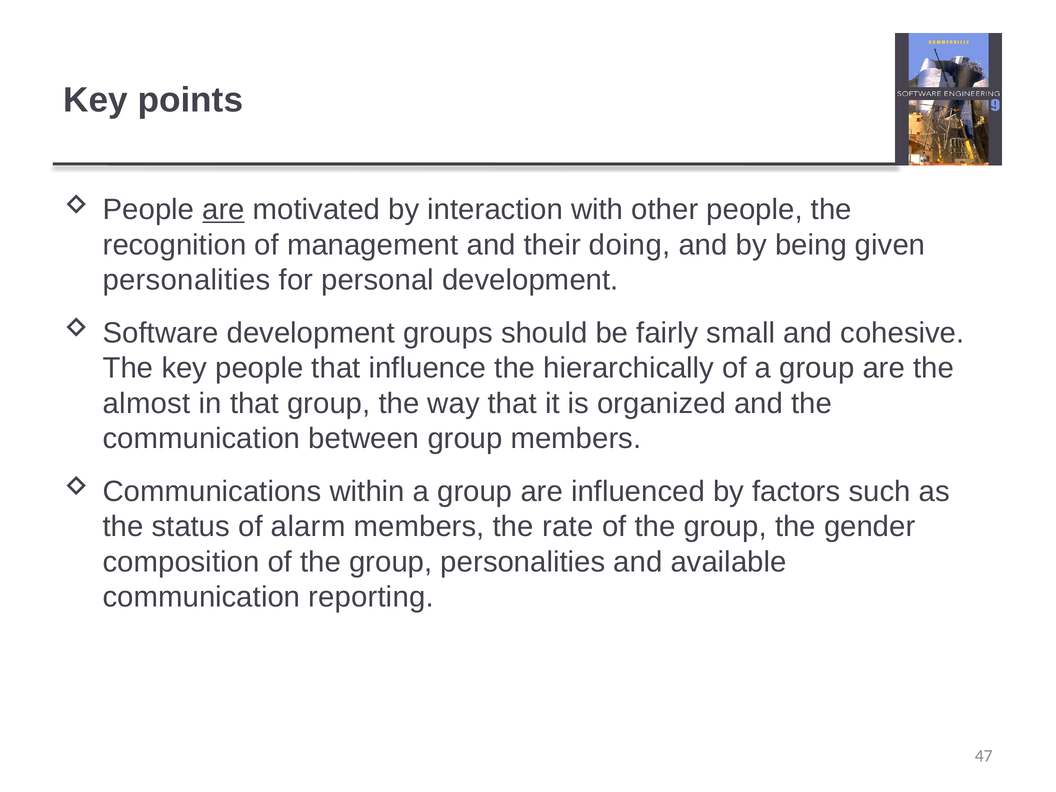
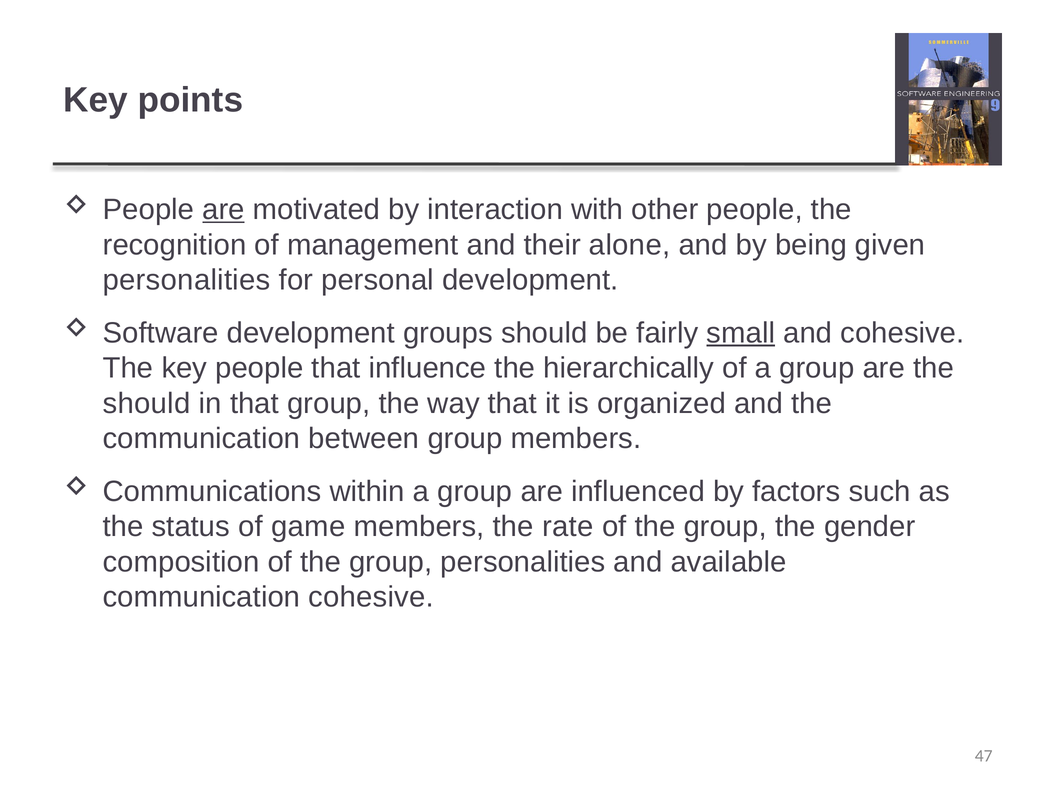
doing: doing -> alone (630, 245)
small underline: none -> present (741, 333)
almost: almost -> should (147, 403)
alarm: alarm -> game (308, 527)
communication reporting: reporting -> cohesive (371, 597)
